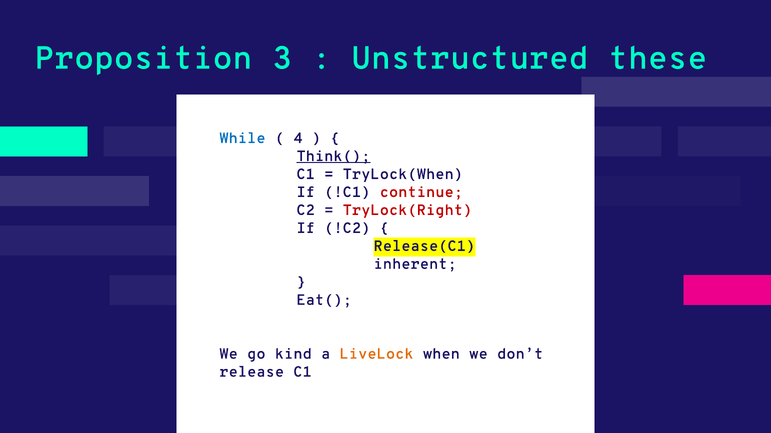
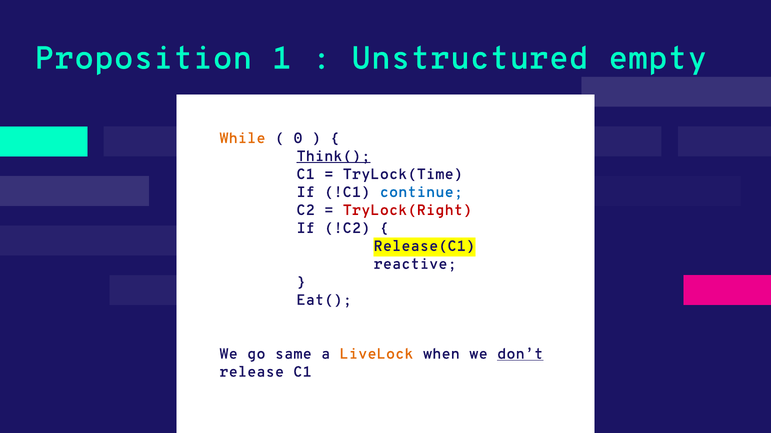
3: 3 -> 1 (282, 58)
these: these -> empty (658, 58)
While colour: blue -> orange (242, 138)
4: 4 -> 0 (298, 138)
TryLock(When: TryLock(When -> TryLock(Time (403, 174)
continue colour: red -> blue (421, 192)
inherent: inherent -> reactive (415, 264)
kind: kind -> same (293, 354)
don’t underline: none -> present (520, 354)
